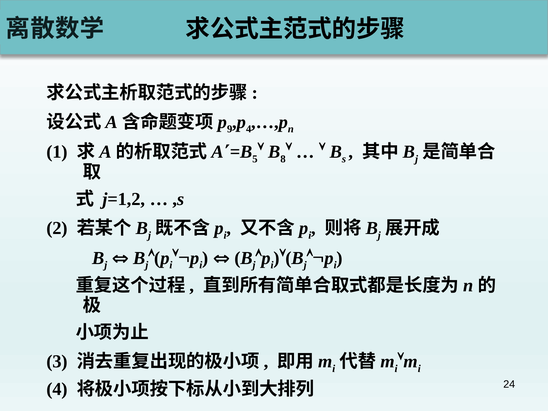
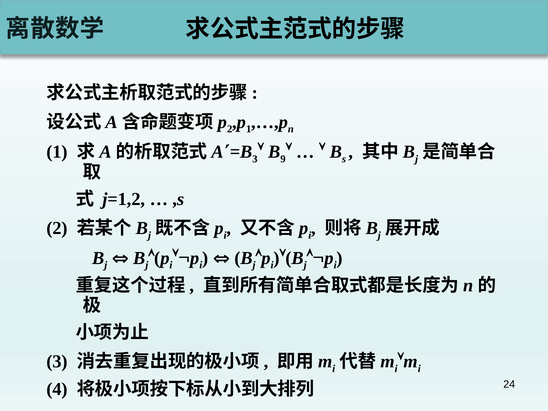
9: 9 -> 2 (230, 129)
4: 4 -> 1 (249, 129)
5: 5 -> 3 (255, 159)
8: 8 -> 9 (283, 159)
